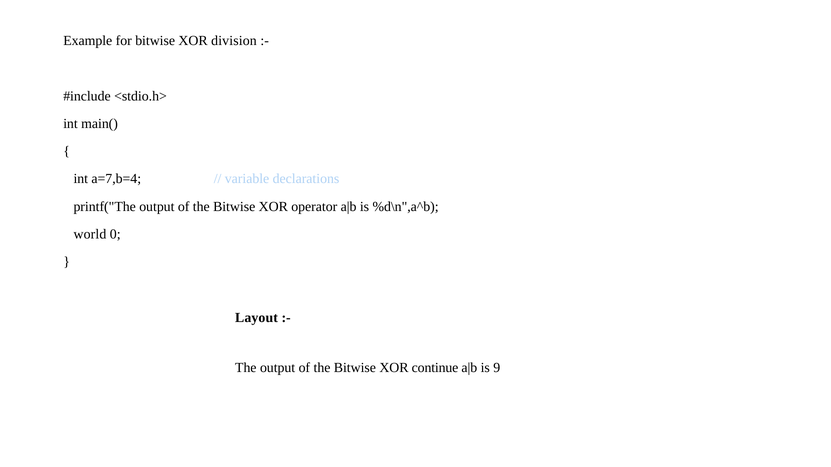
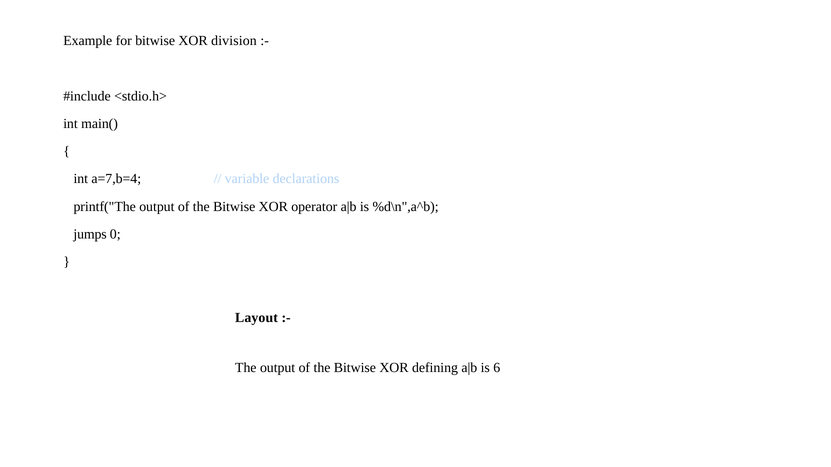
world: world -> jumps (90, 234)
continue: continue -> defining (435, 368)
9: 9 -> 6 (497, 368)
